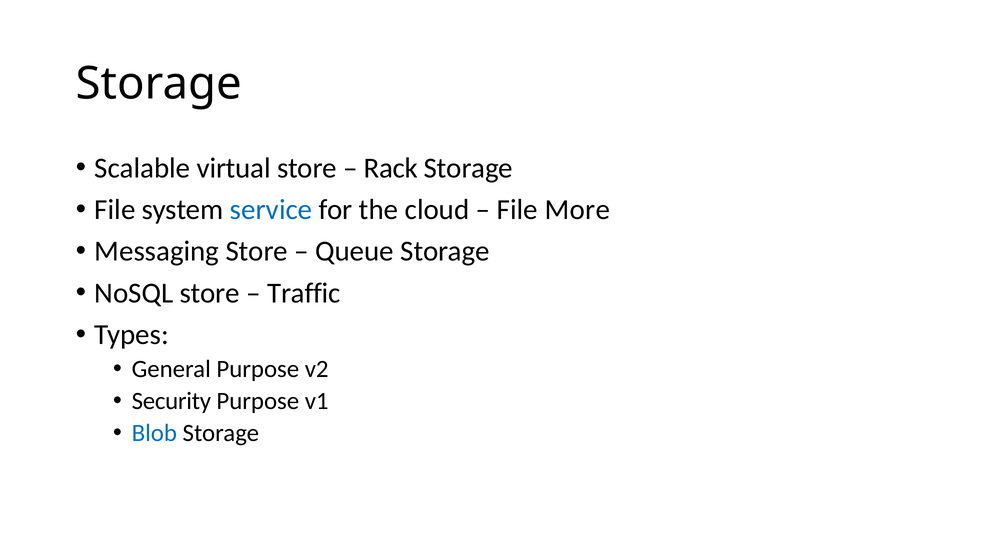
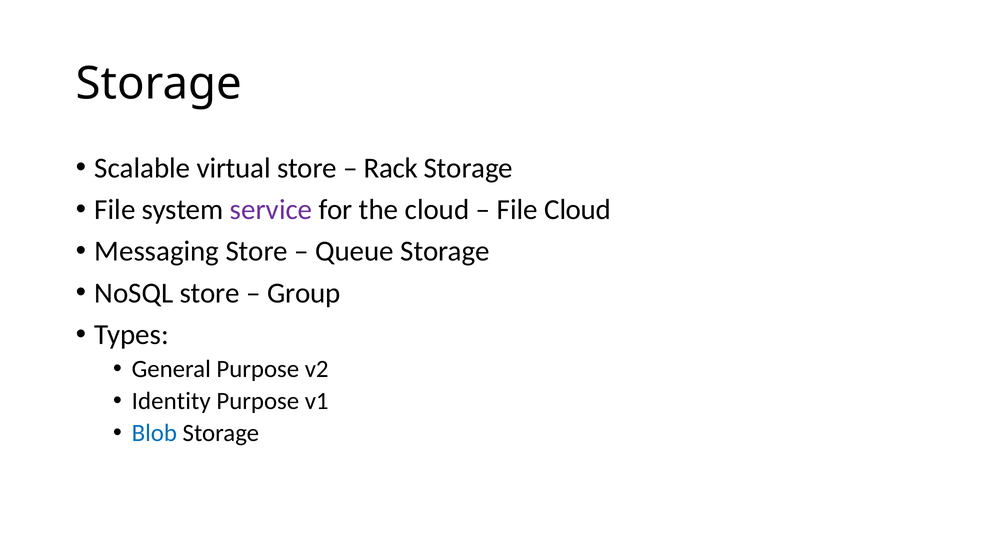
service colour: blue -> purple (271, 210)
File More: More -> Cloud (578, 210)
Traffic: Traffic -> Group (304, 293)
Security: Security -> Identity (171, 401)
